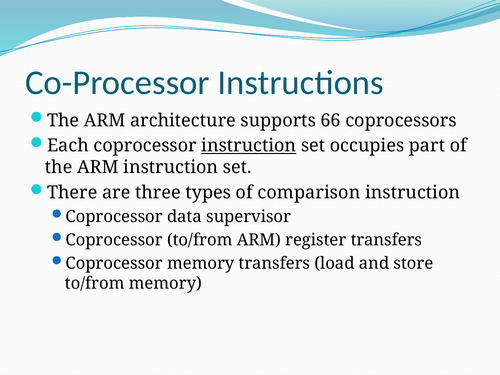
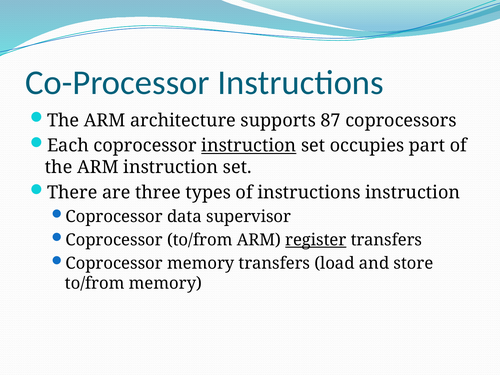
66: 66 -> 87 (331, 120)
of comparison: comparison -> instructions (309, 193)
register underline: none -> present (316, 240)
